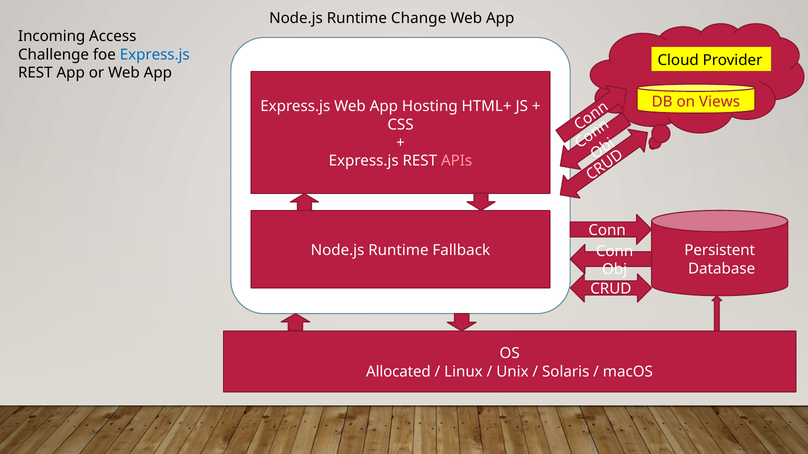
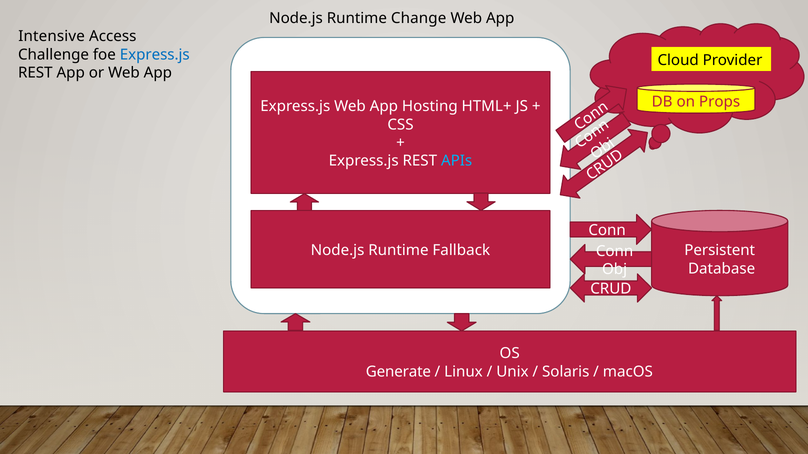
Incoming: Incoming -> Intensive (52, 36)
Views: Views -> Props (720, 102)
APIs colour: pink -> light blue (457, 161)
Allocated: Allocated -> Generate (398, 372)
